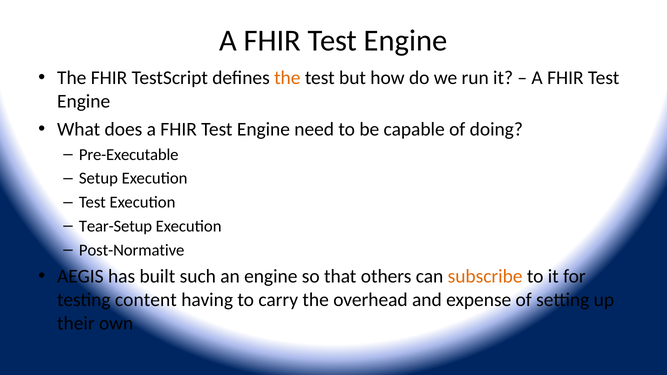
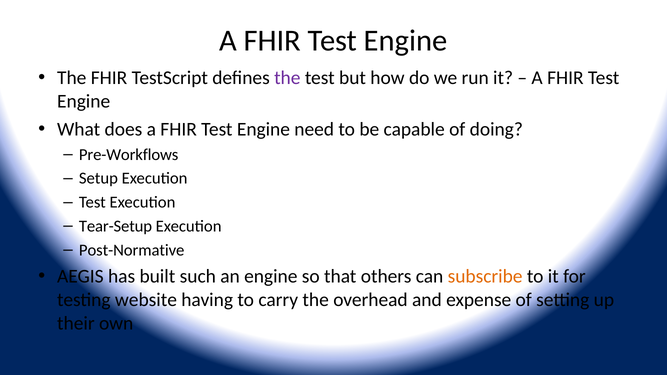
the colour: orange -> purple (287, 78)
Pre-Executable: Pre-Executable -> Pre-Workflows (129, 155)
content: content -> website (146, 300)
